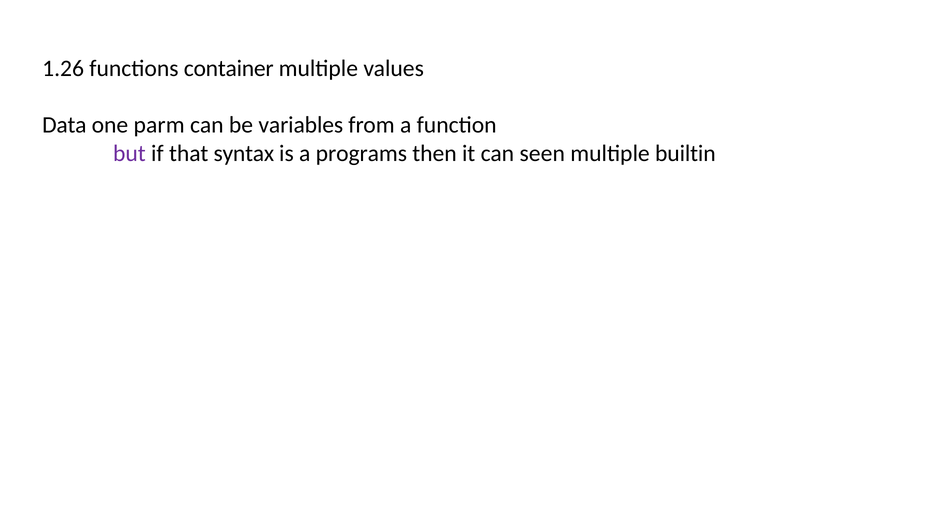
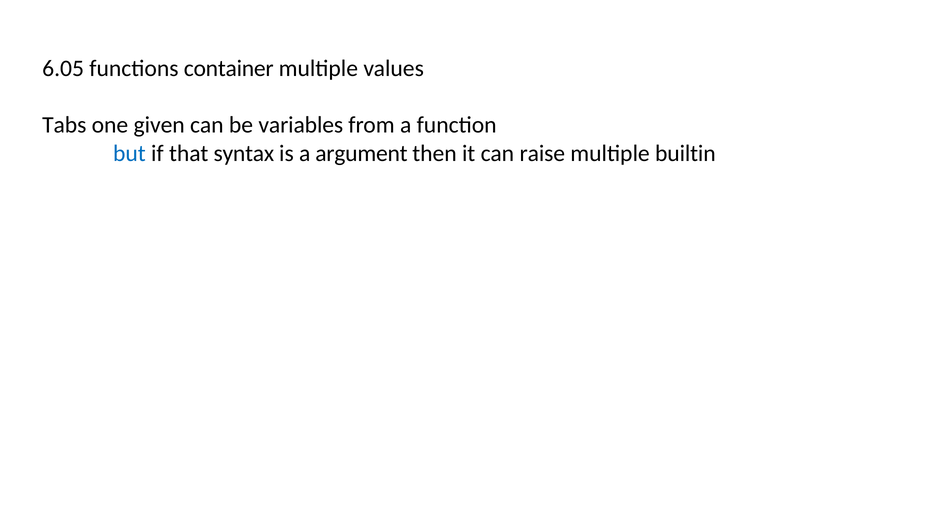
1.26: 1.26 -> 6.05 (63, 69)
Data: Data -> Tabs (64, 125)
parm: parm -> given (159, 125)
but colour: purple -> blue (129, 154)
programs: programs -> argument (361, 154)
seen: seen -> raise (542, 154)
